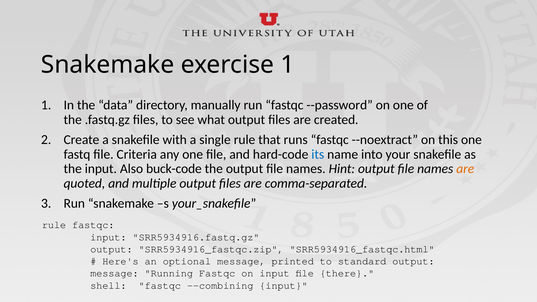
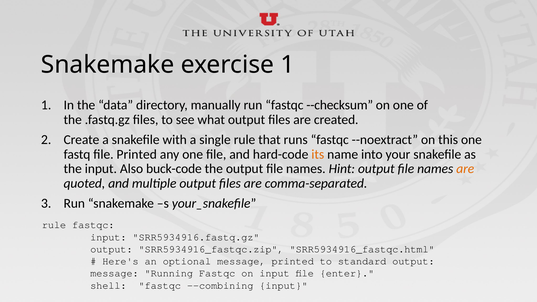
--password: --password -> --checksum (340, 105)
file Criteria: Criteria -> Printed (137, 154)
its colour: blue -> orange (318, 154)
there: there -> enter (347, 273)
